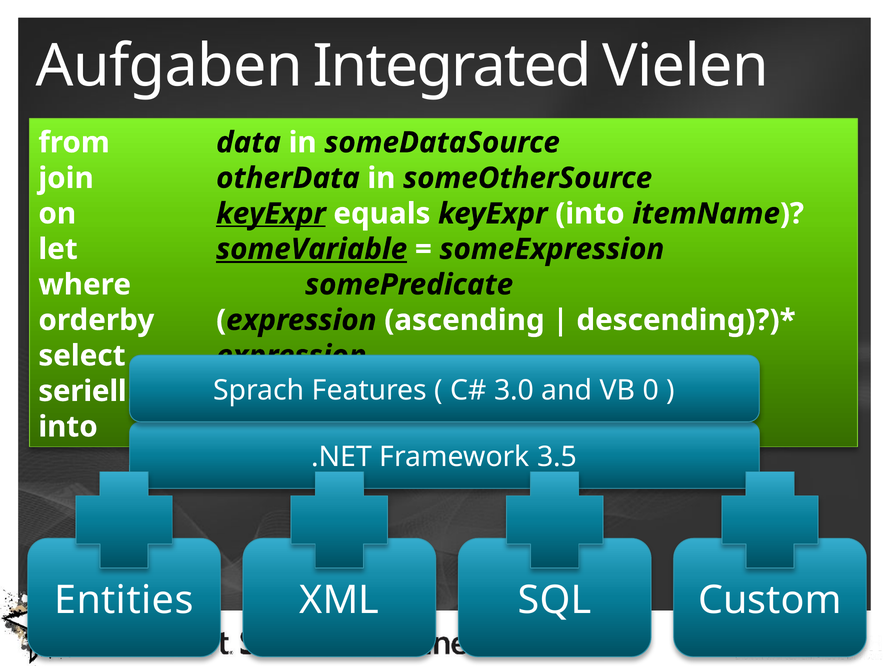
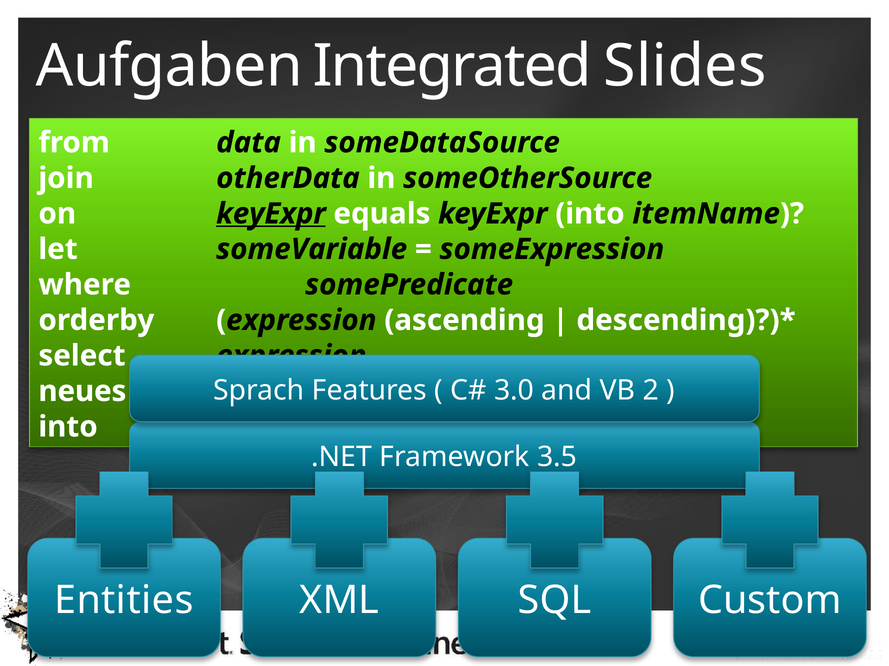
Vielen: Vielen -> Slides (685, 66)
someVariable underline: present -> none (312, 249)
0: 0 -> 2 (651, 391)
seriell: seriell -> neues (82, 392)
